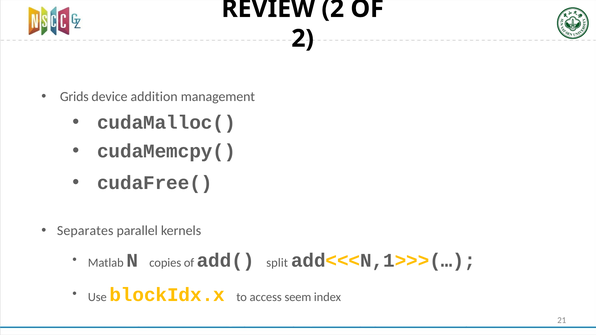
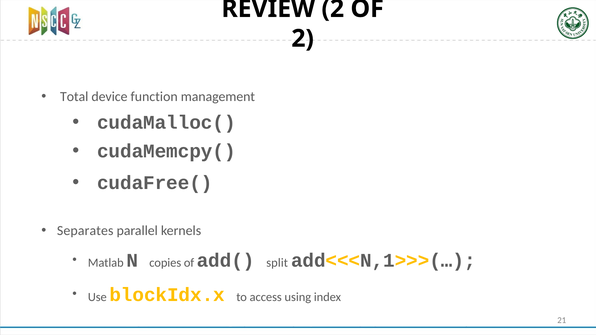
Grids: Grids -> Total (74, 97)
addition: addition -> function (154, 97)
seem: seem -> using (298, 297)
